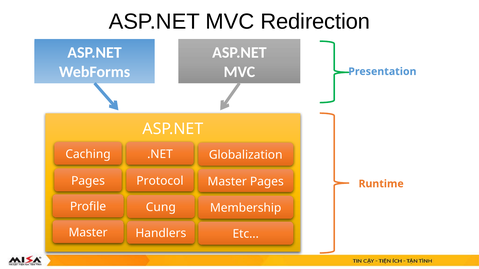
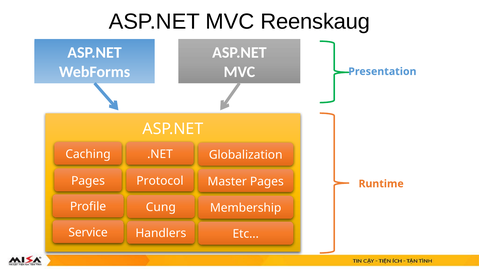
Redirection: Redirection -> Reenskaug (315, 22)
Master: Master -> Service (88, 233)
